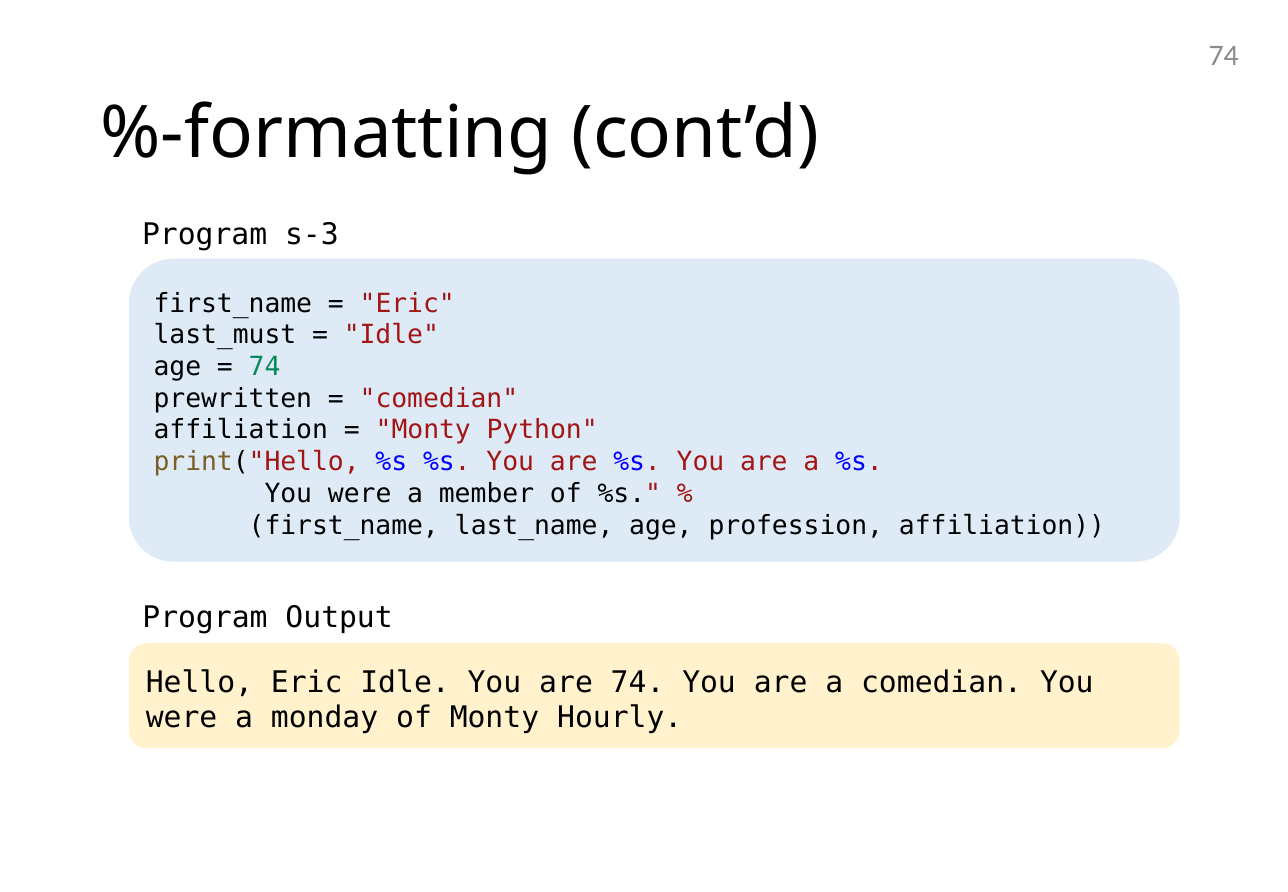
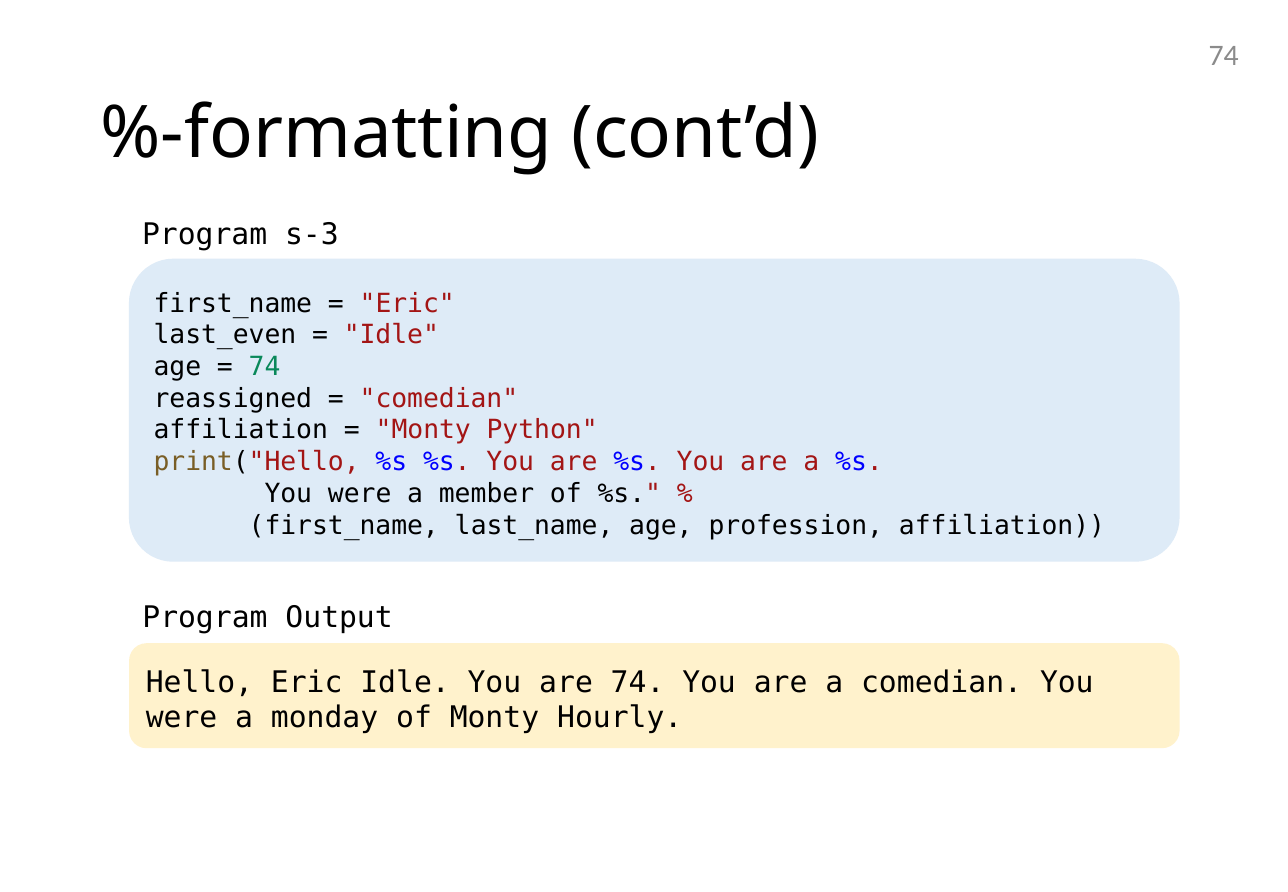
last_must: last_must -> last_even (225, 335)
prewritten: prewritten -> reassigned (233, 398)
